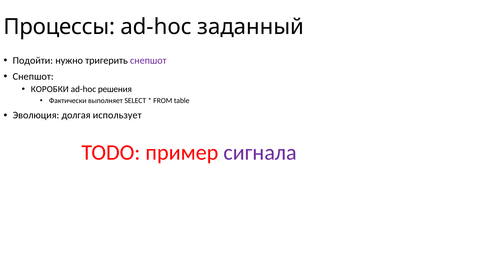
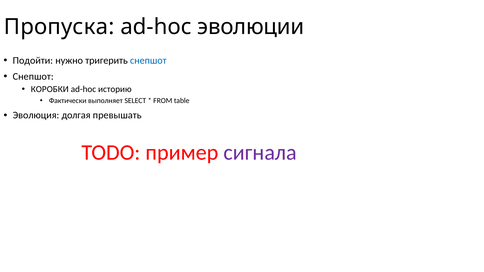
Процессы: Процессы -> Пропуска (59, 27)
заданный: заданный -> эволюции (251, 27)
снепшот colour: purple -> blue (148, 61)
решения: решения -> историю (115, 89)
использует: использует -> превышать (117, 115)
